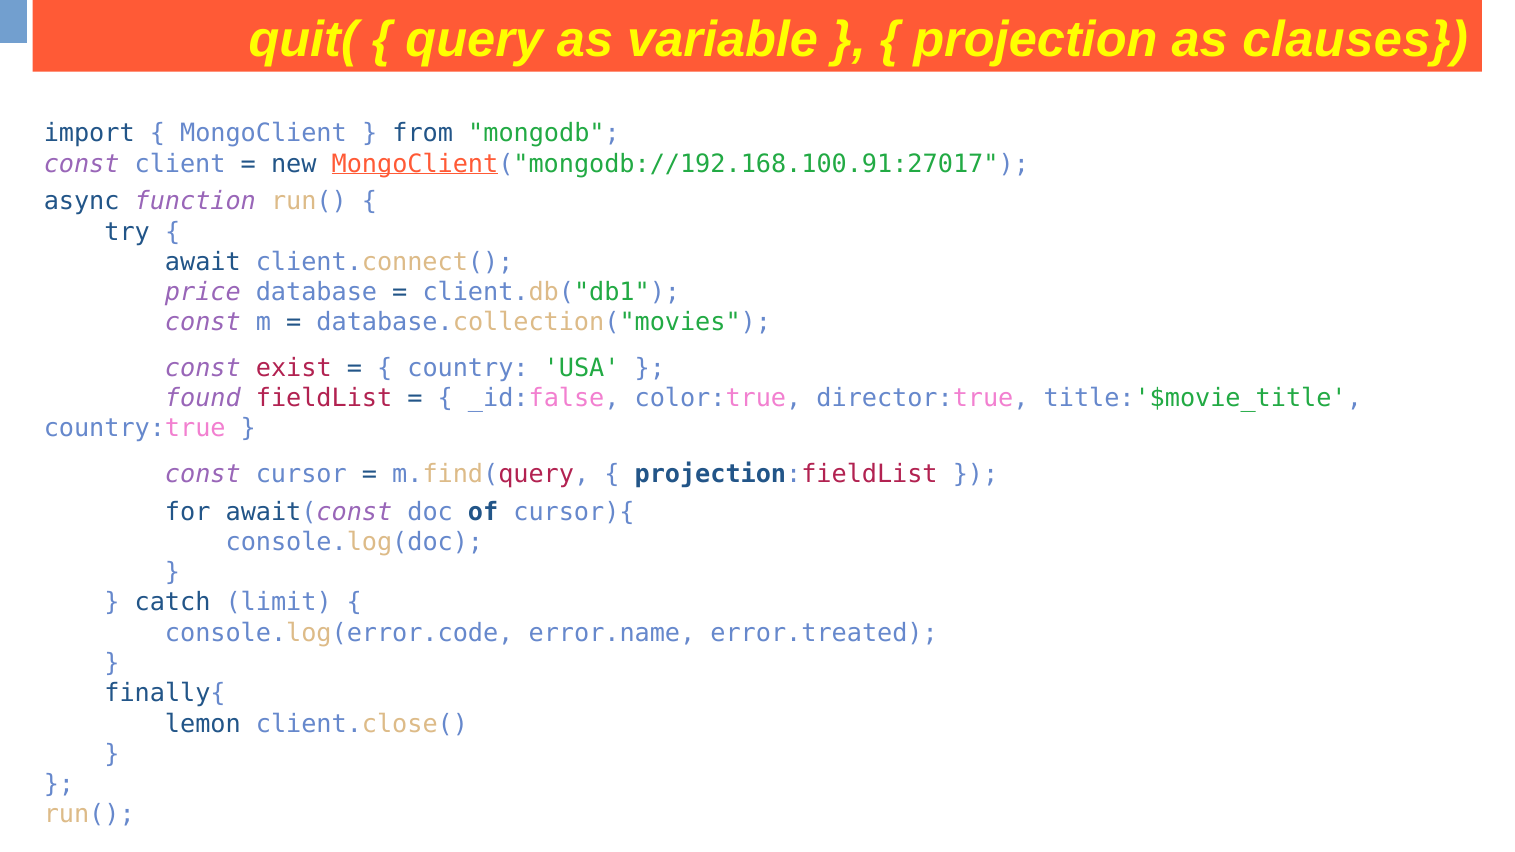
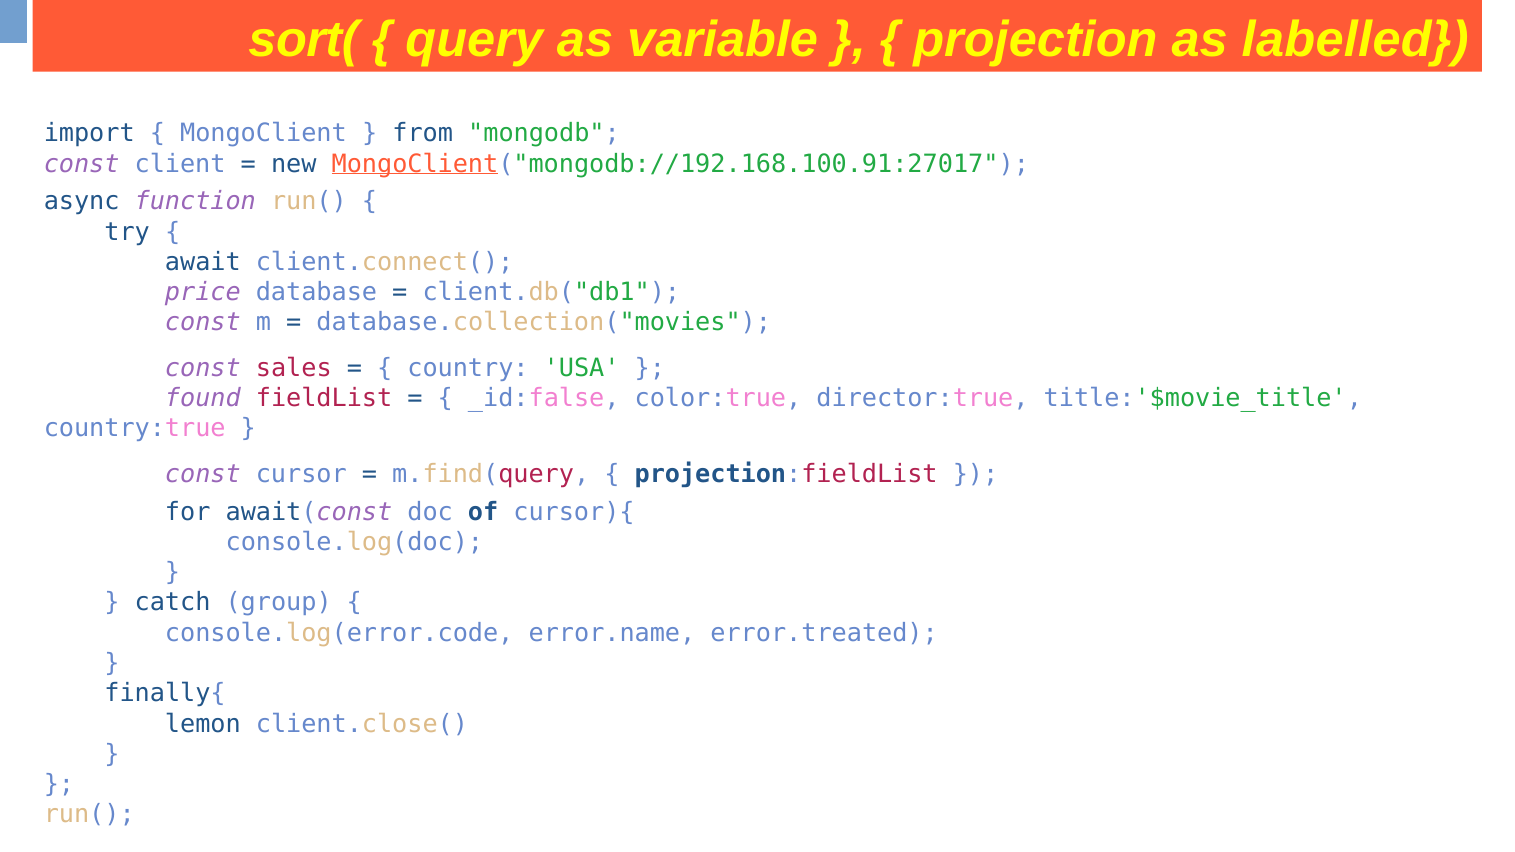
quit(: quit( -> sort( (304, 39)
clauses: clauses -> labelled (1355, 39)
exist: exist -> sales (294, 368)
limit: limit -> group (279, 603)
